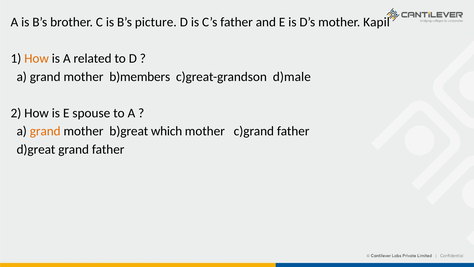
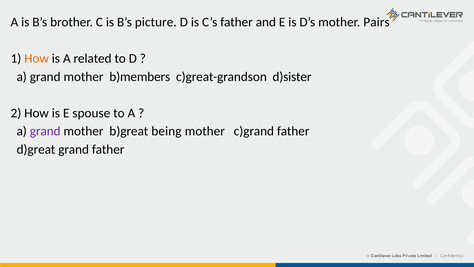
Kapil: Kapil -> Pairs (377, 22)
d)male: d)male -> d)sister (292, 77)
grand colour: orange -> purple (45, 131)
which: which -> being (166, 131)
